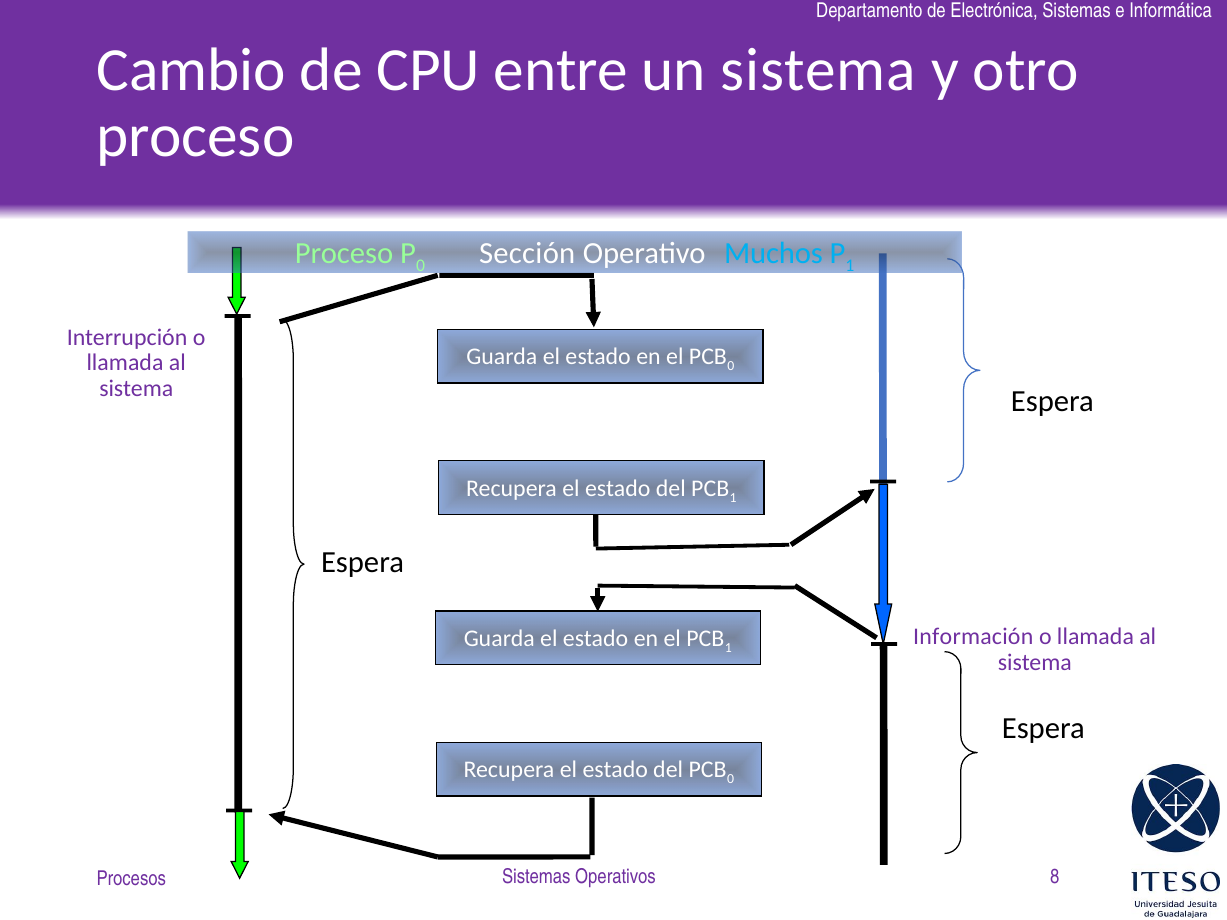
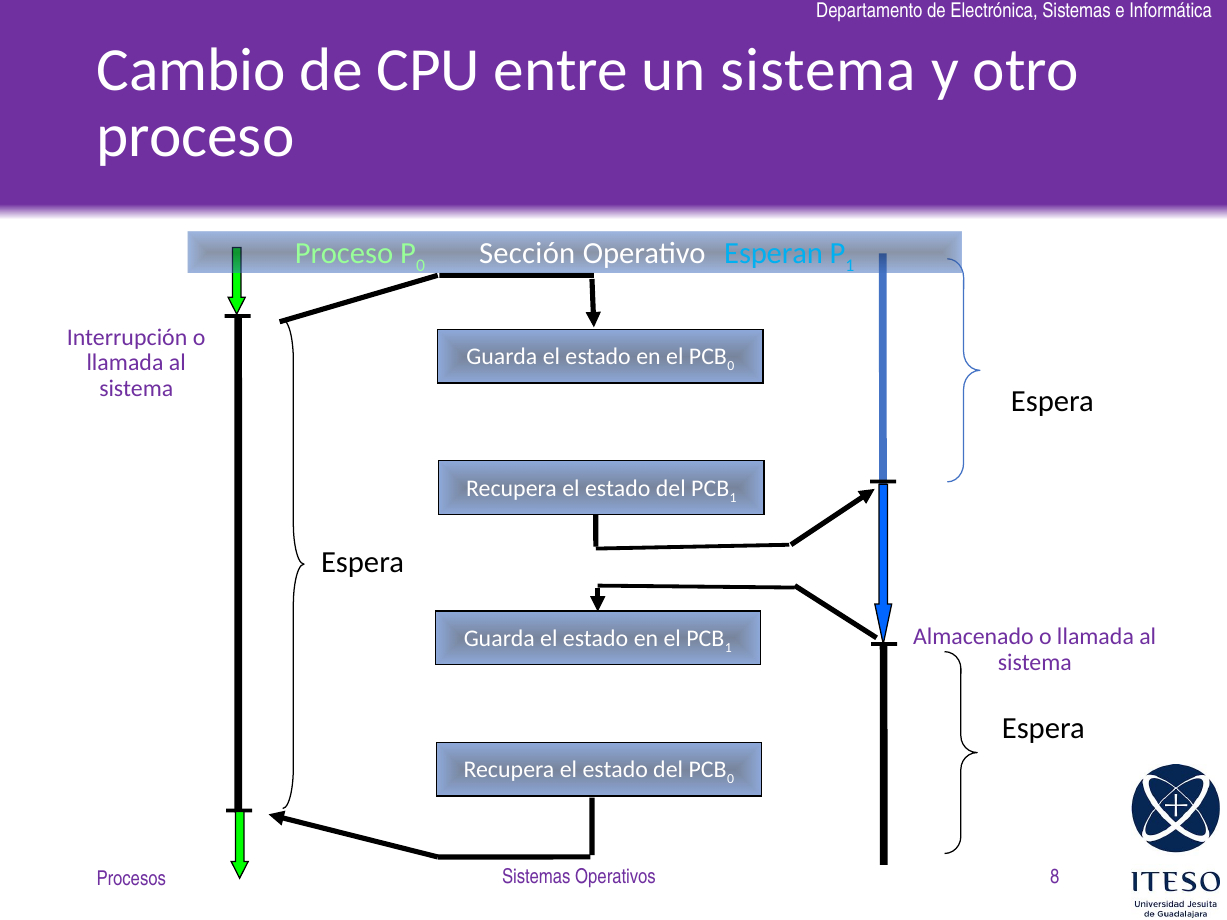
Muchos: Muchos -> Esperan (774, 254)
Información: Información -> Almacenado (973, 637)
